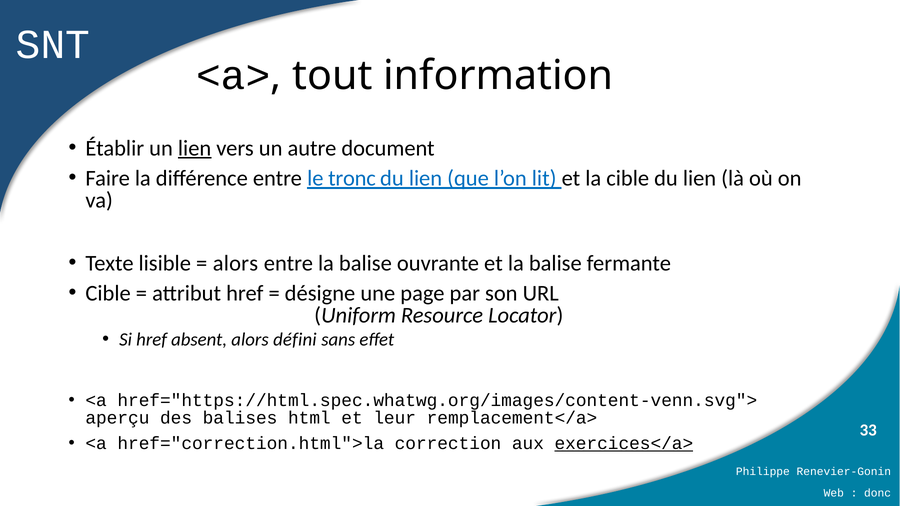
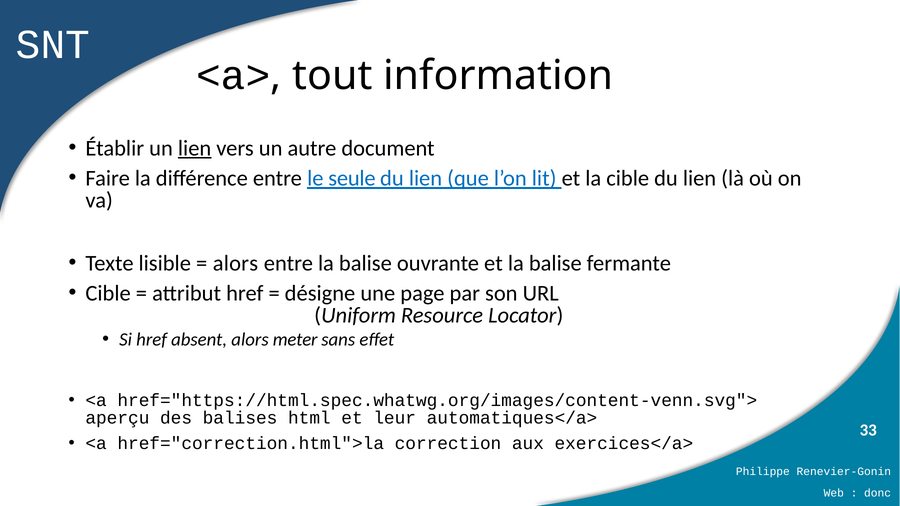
tronc: tronc -> seule (352, 178)
défini: défini -> meter (295, 340)
remplacement</a>: remplacement</a> -> automatiques</a> (512, 418)
exercices</a> underline: present -> none (624, 444)
